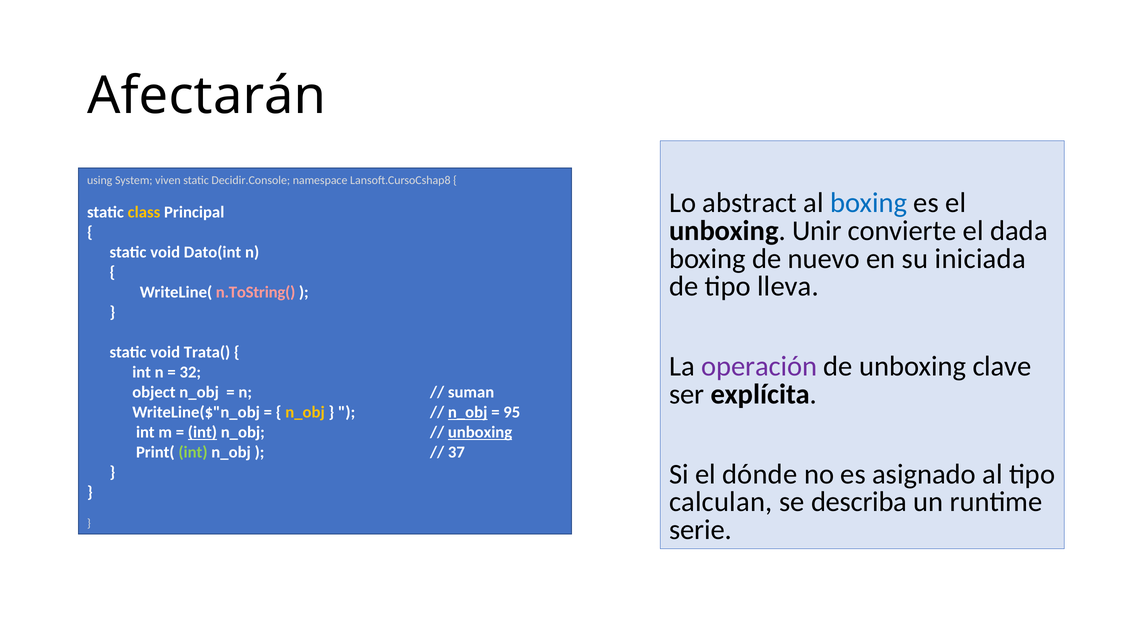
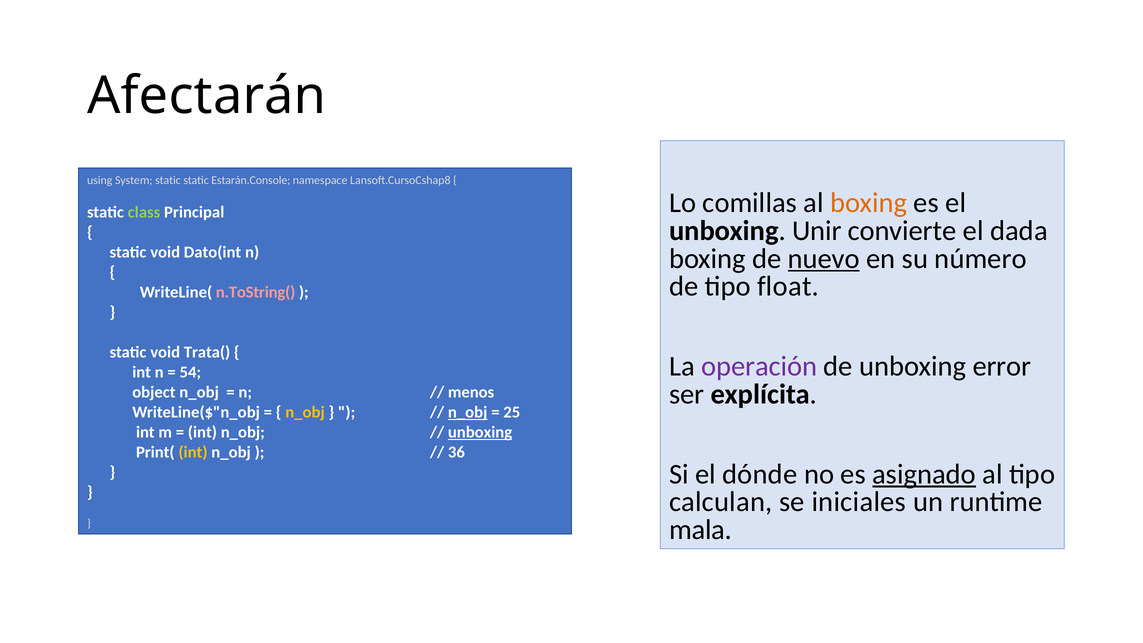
System viven: viven -> static (168, 180)
Decidir.Console: Decidir.Console -> Estarán.Console (251, 180)
abstract: abstract -> comillas (750, 203)
boxing colour: blue -> orange (869, 203)
class colour: yellow -> light green (144, 212)
nuevo underline: none -> present (824, 259)
iniciada: iniciada -> número (981, 259)
lleva: lleva -> float (788, 286)
clave: clave -> error (1002, 366)
32: 32 -> 54 (190, 372)
suman: suman -> menos (471, 392)
95: 95 -> 25 (512, 412)
int underline: present -> none (202, 432)
int colour: light green -> yellow (193, 452)
37: 37 -> 36 (456, 452)
asignado underline: none -> present (924, 474)
describa: describa -> iniciales (859, 502)
serie: serie -> mala (701, 530)
